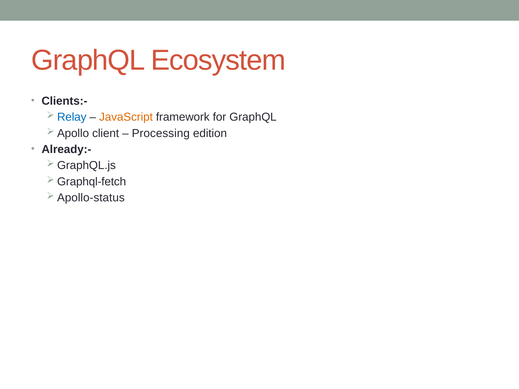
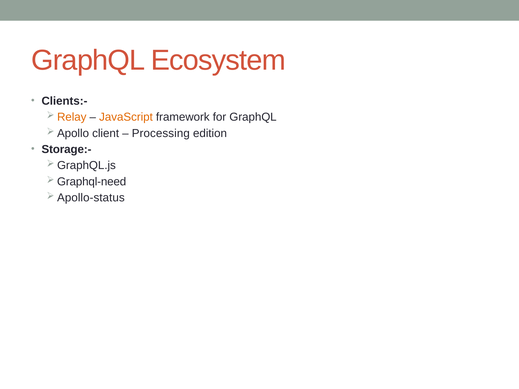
Relay colour: blue -> orange (72, 117)
Already:-: Already:- -> Storage:- (66, 149)
Graphql-fetch: Graphql-fetch -> Graphql-need (92, 182)
